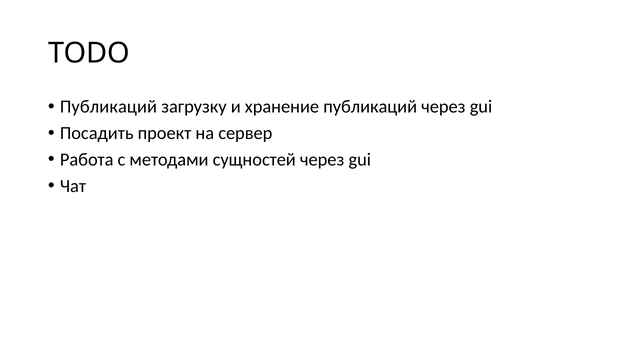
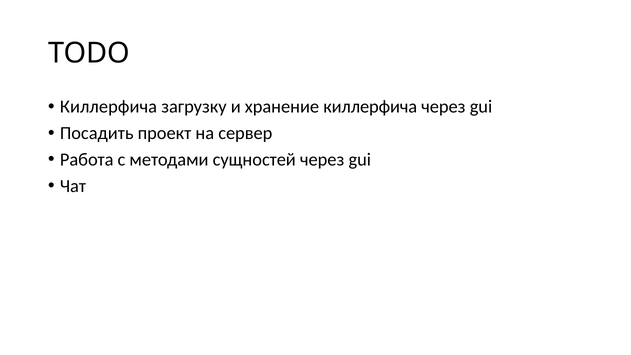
Публикаций: Публикаций -> Киллерфича (109, 107)
хранение публикаций: публикаций -> киллерфича (370, 107)
